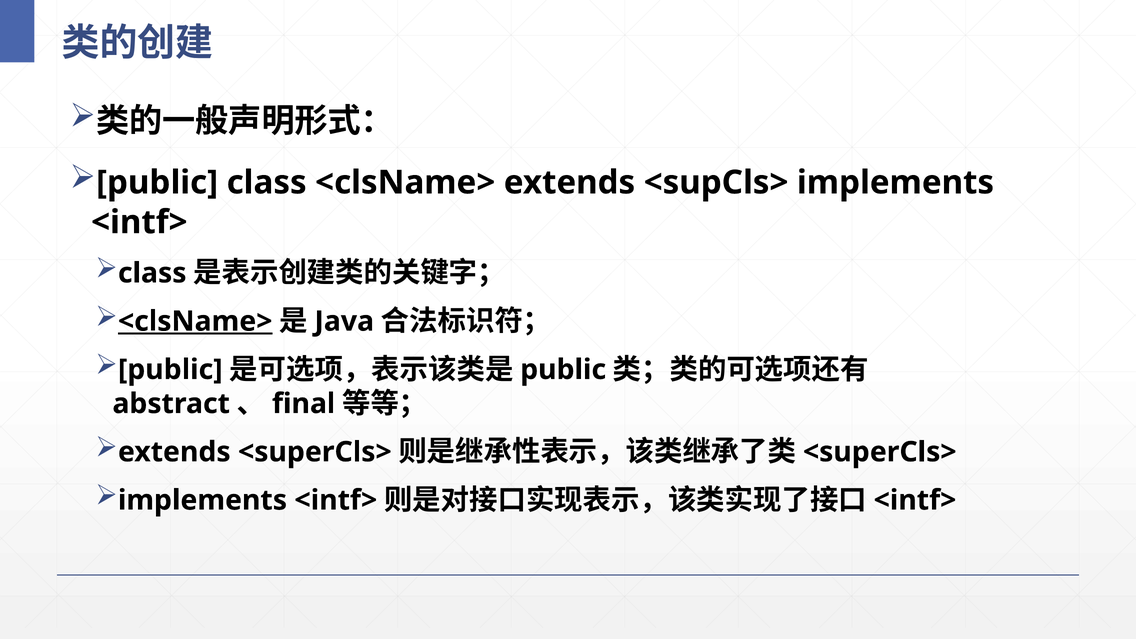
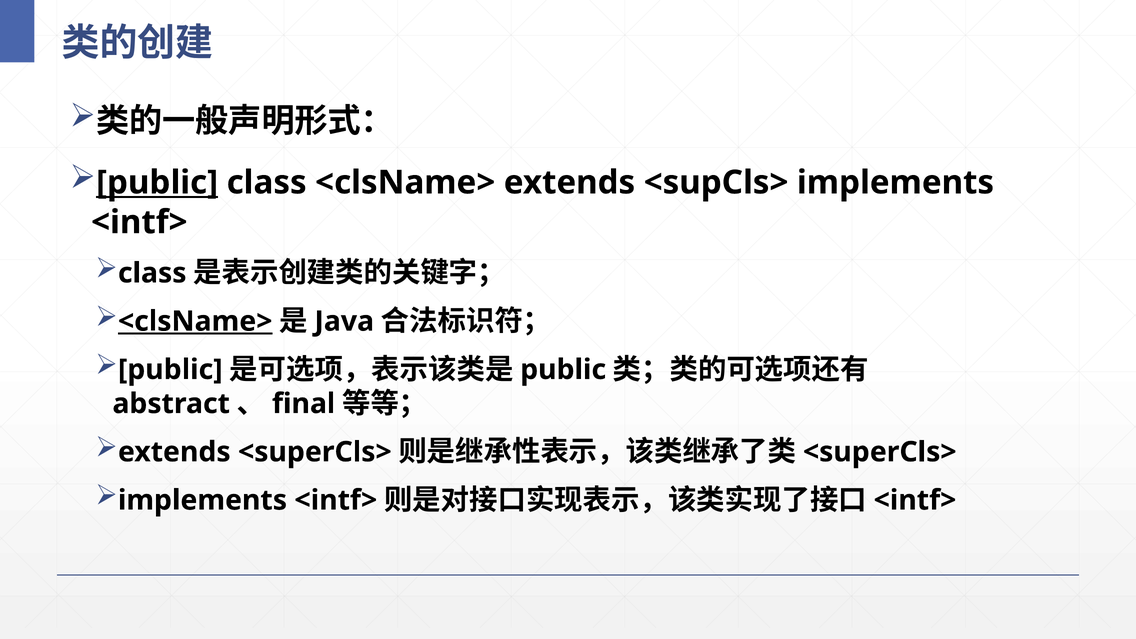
public underline: none -> present (157, 183)
